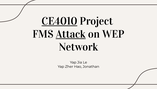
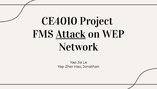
CE4010 underline: present -> none (59, 21)
